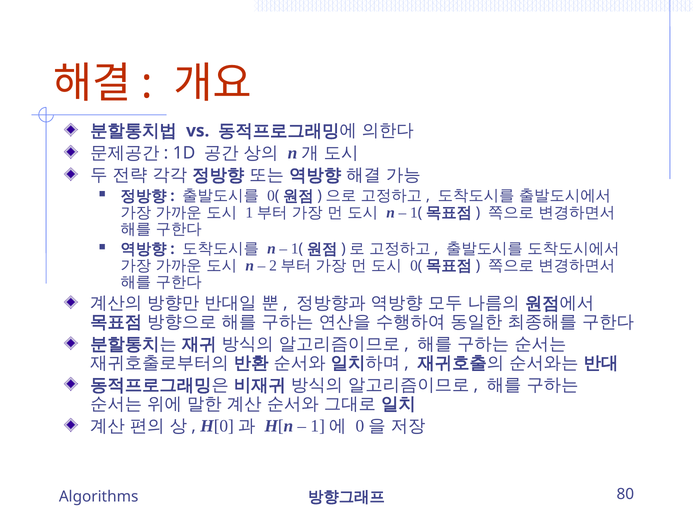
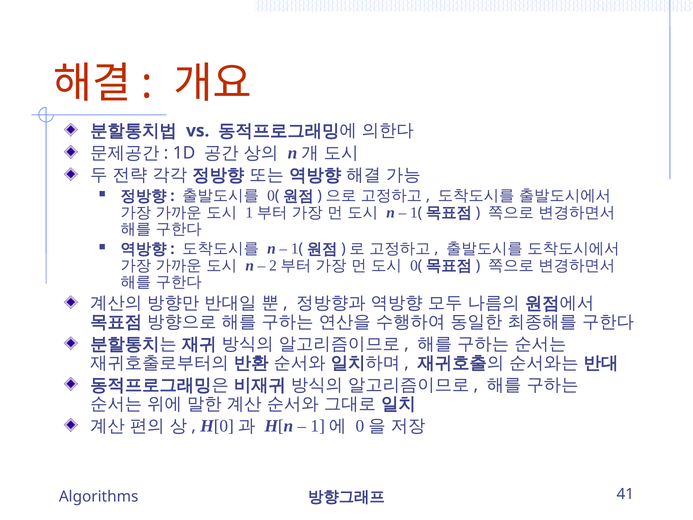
80: 80 -> 41 (625, 494)
